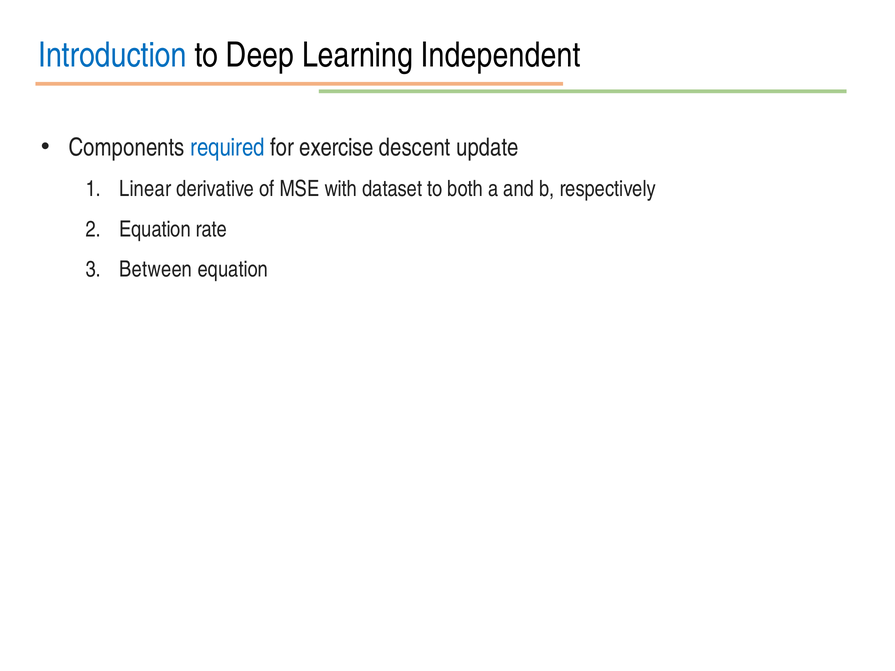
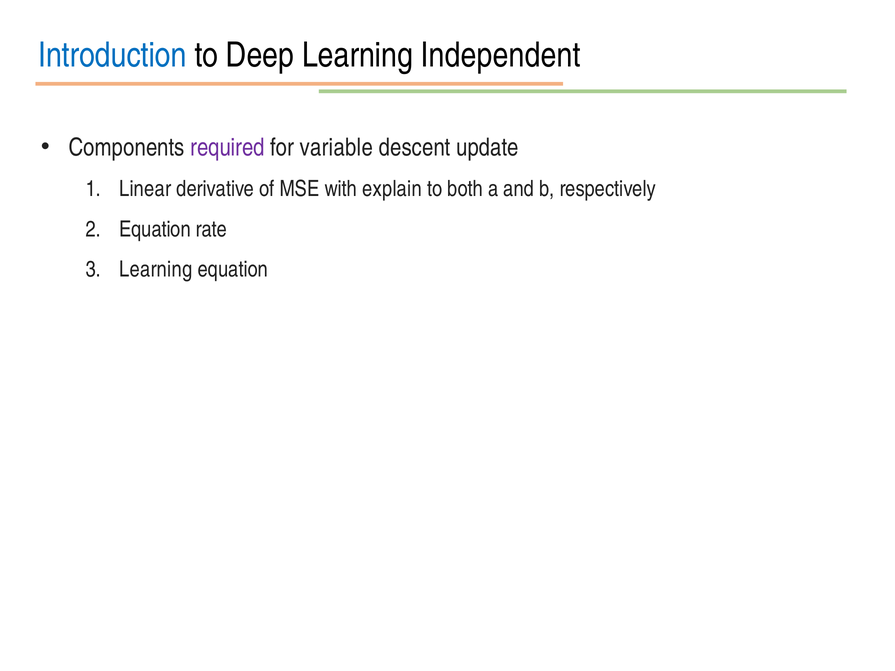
required colour: blue -> purple (228, 147)
exercise: exercise -> variable (336, 147)
dataset: dataset -> explain (392, 189)
Between: Between -> Learning (156, 270)
